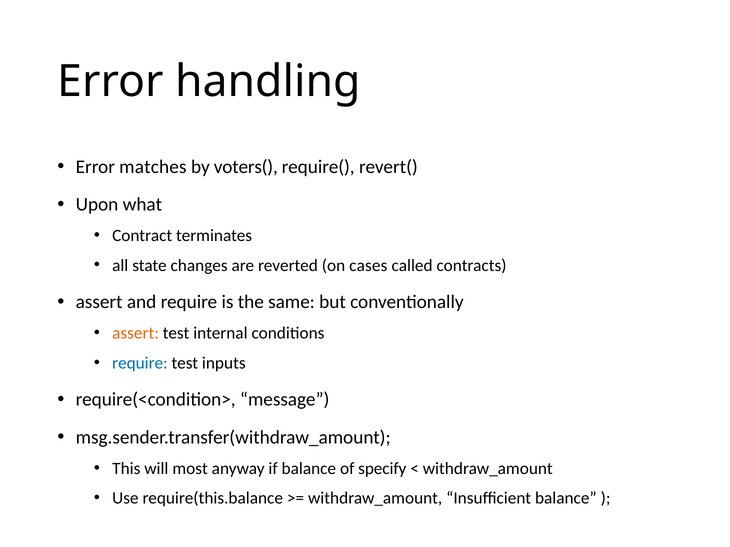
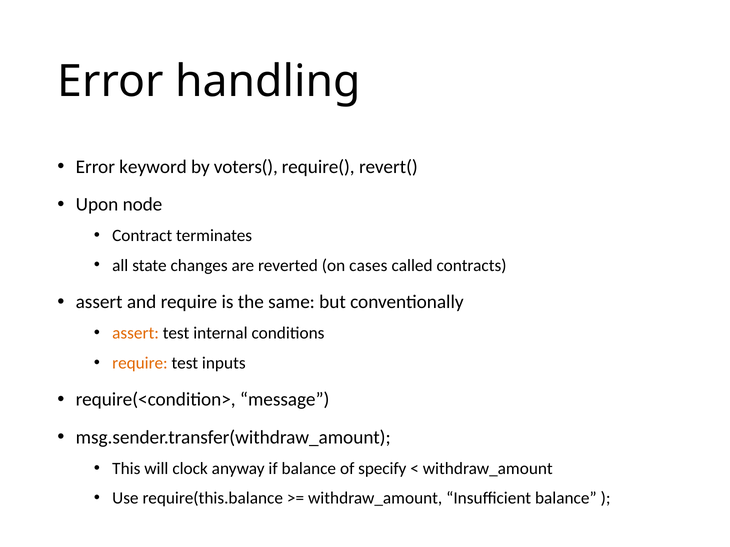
matches: matches -> keyword (153, 167)
what: what -> node (142, 205)
require colour: blue -> orange (140, 363)
most: most -> clock (190, 469)
